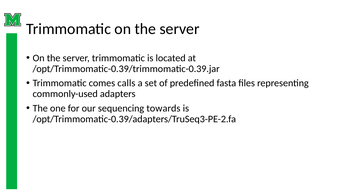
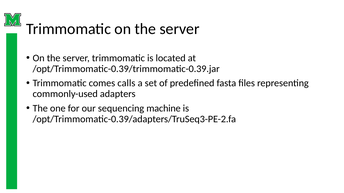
towards: towards -> machine (164, 109)
